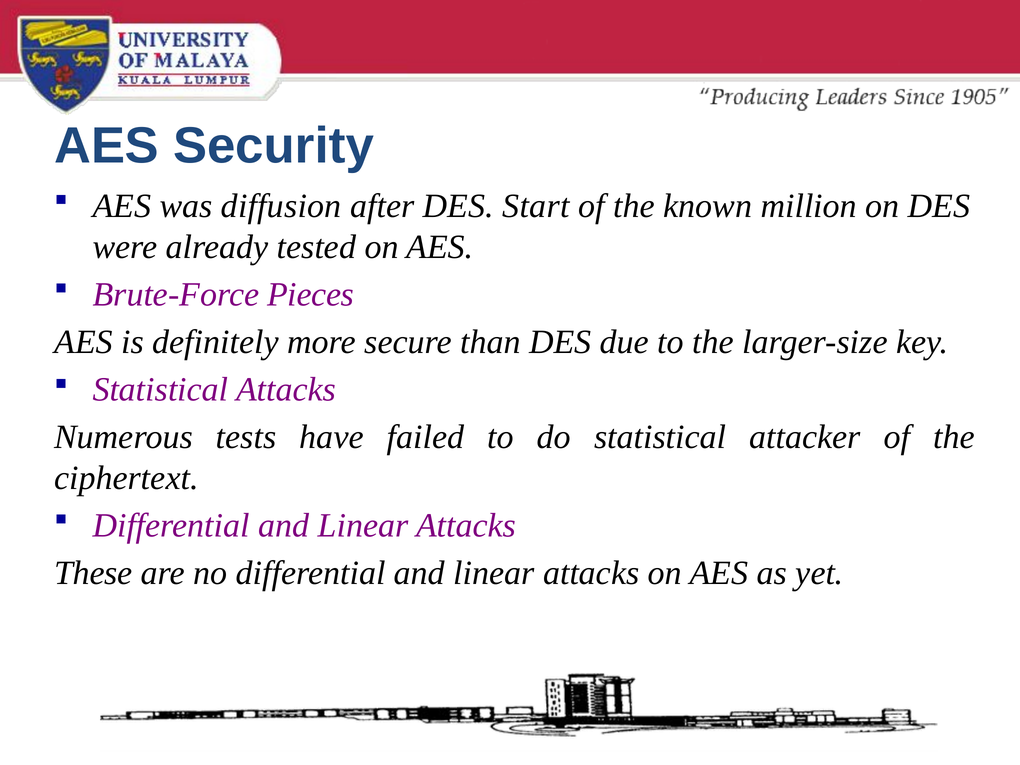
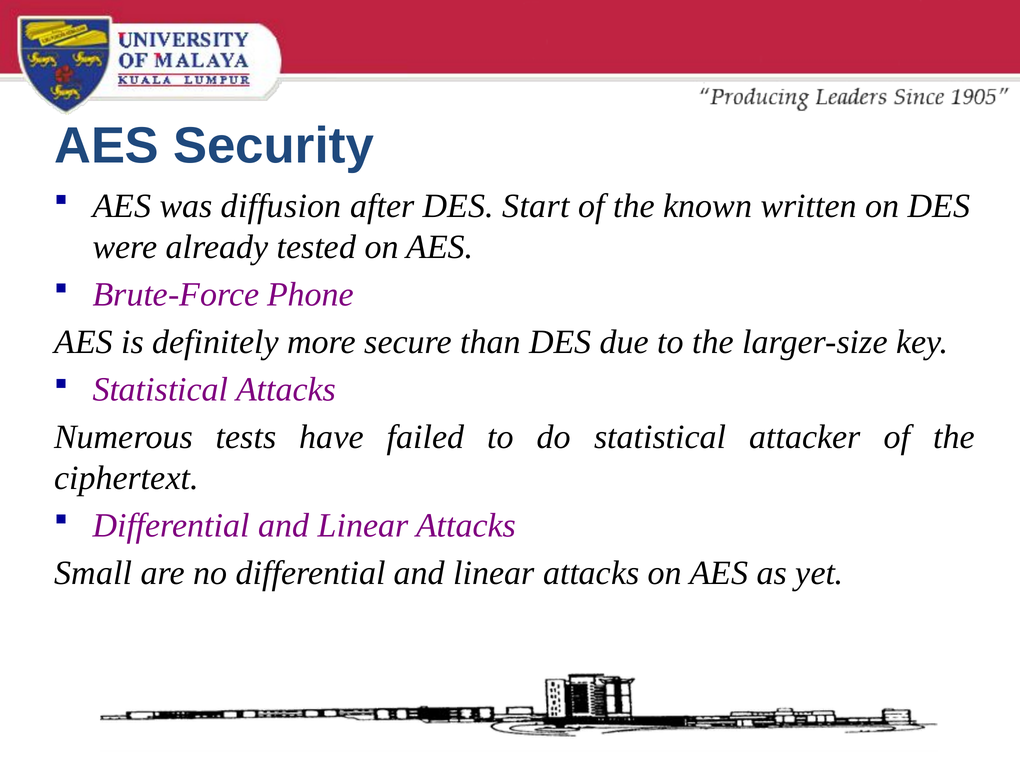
million: million -> written (809, 206)
Pieces: Pieces -> Phone (310, 294)
These: These -> Small (93, 573)
